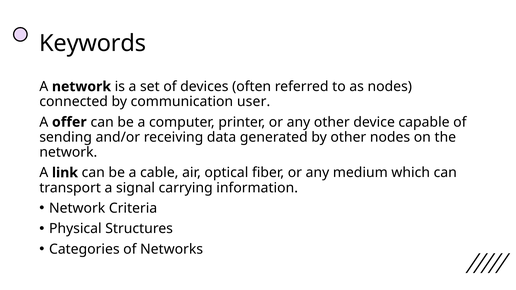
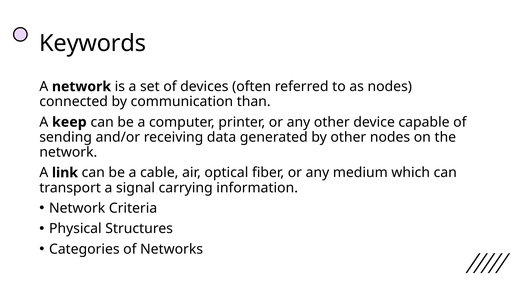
user: user -> than (254, 102)
offer: offer -> keep (69, 122)
